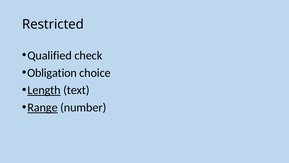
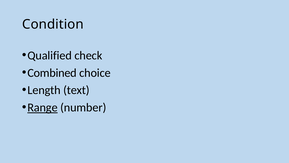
Restricted: Restricted -> Condition (53, 24)
Obligation: Obligation -> Combined (52, 73)
Length underline: present -> none (44, 90)
